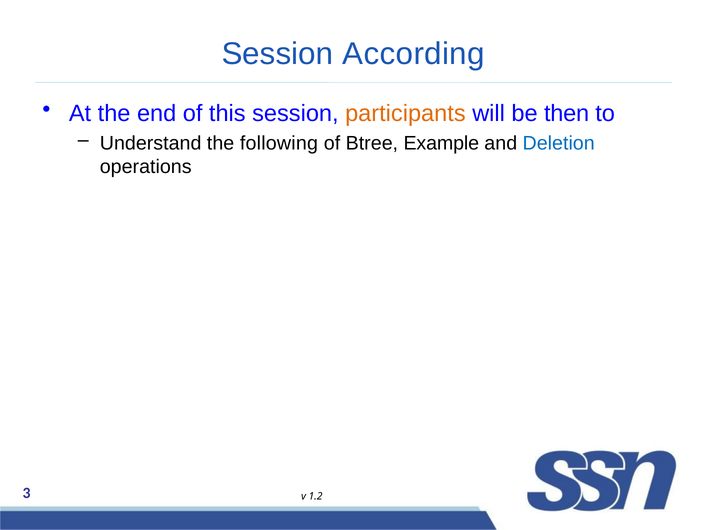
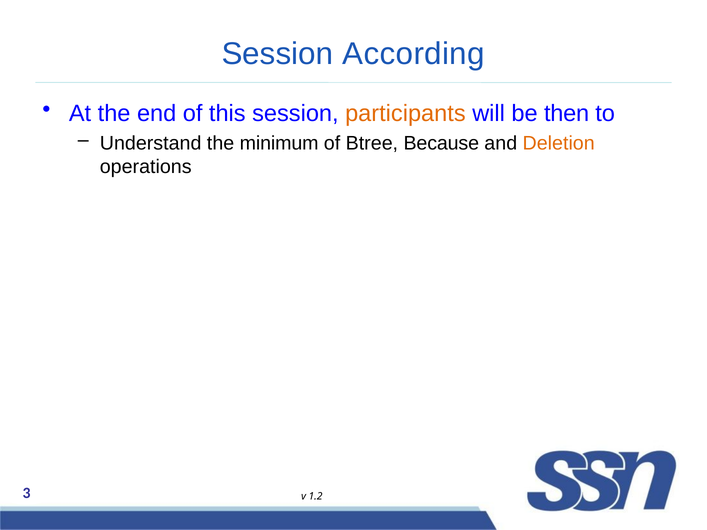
following: following -> minimum (279, 143)
Example: Example -> Because (441, 143)
Deletion colour: blue -> orange (559, 143)
